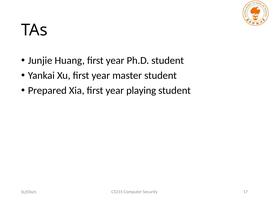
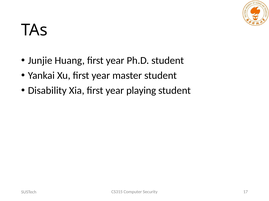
Prepared: Prepared -> Disability (47, 91)
